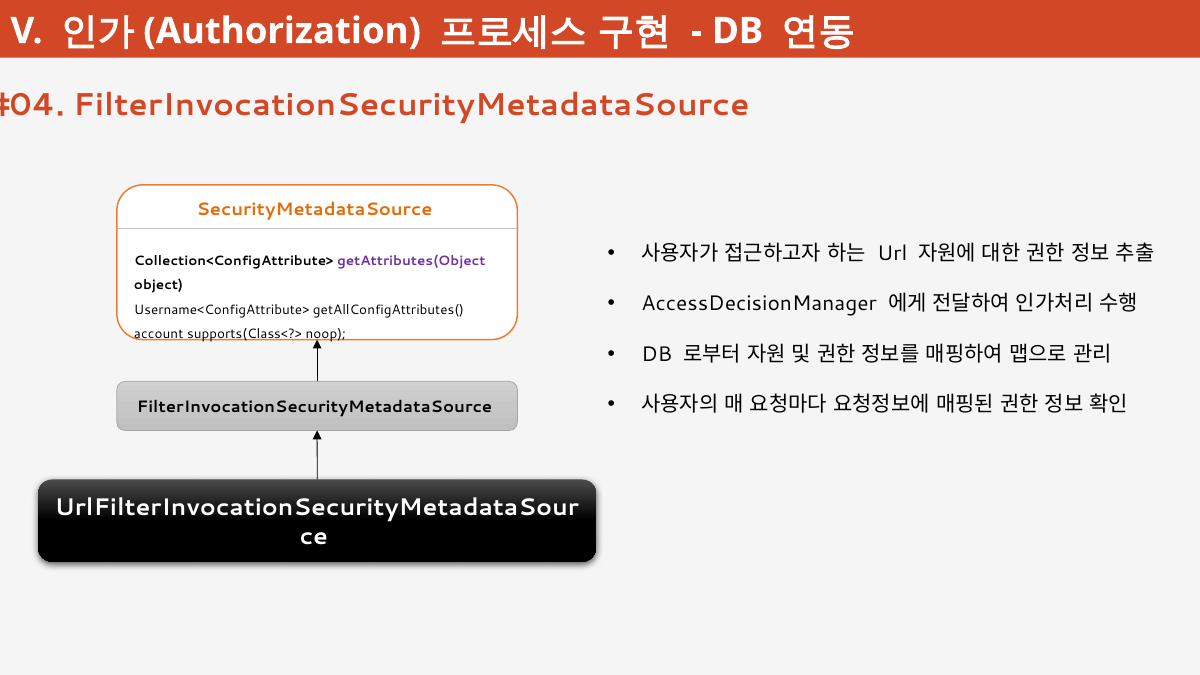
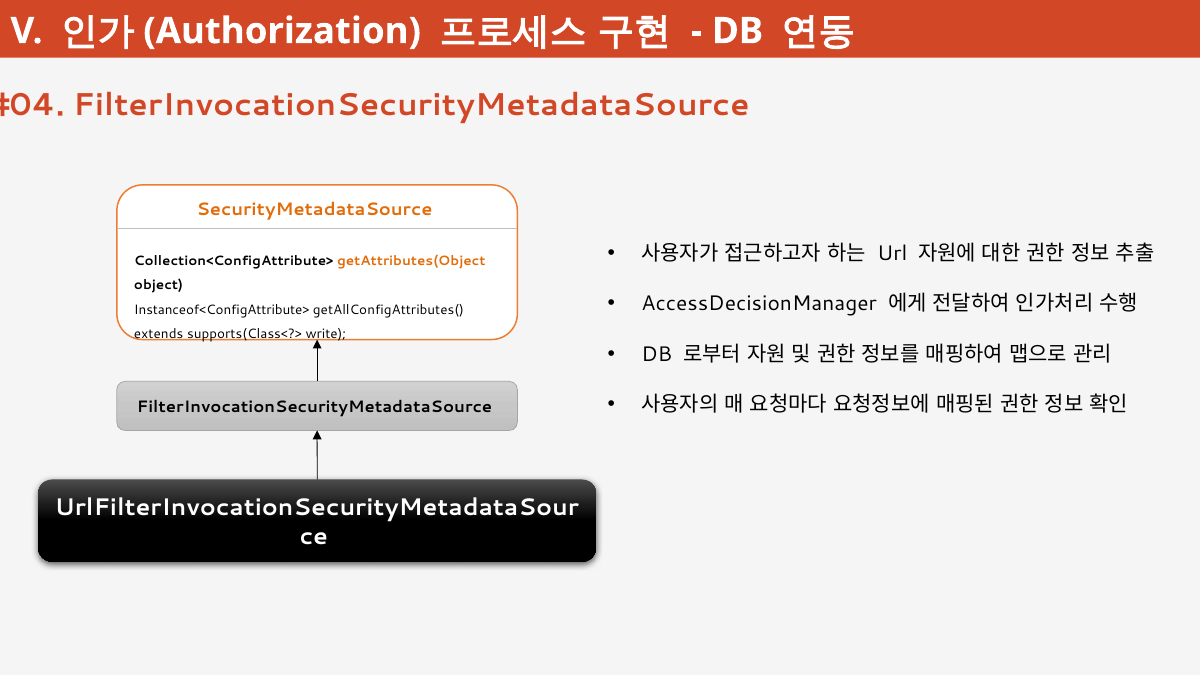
getAttributes(Object colour: purple -> orange (411, 261)
Username<ConfigAttribute>: Username<ConfigAttribute> -> Instanceof<ConfigAttribute> (222, 310)
account: account -> extends (159, 334)
noop: noop -> write (326, 334)
